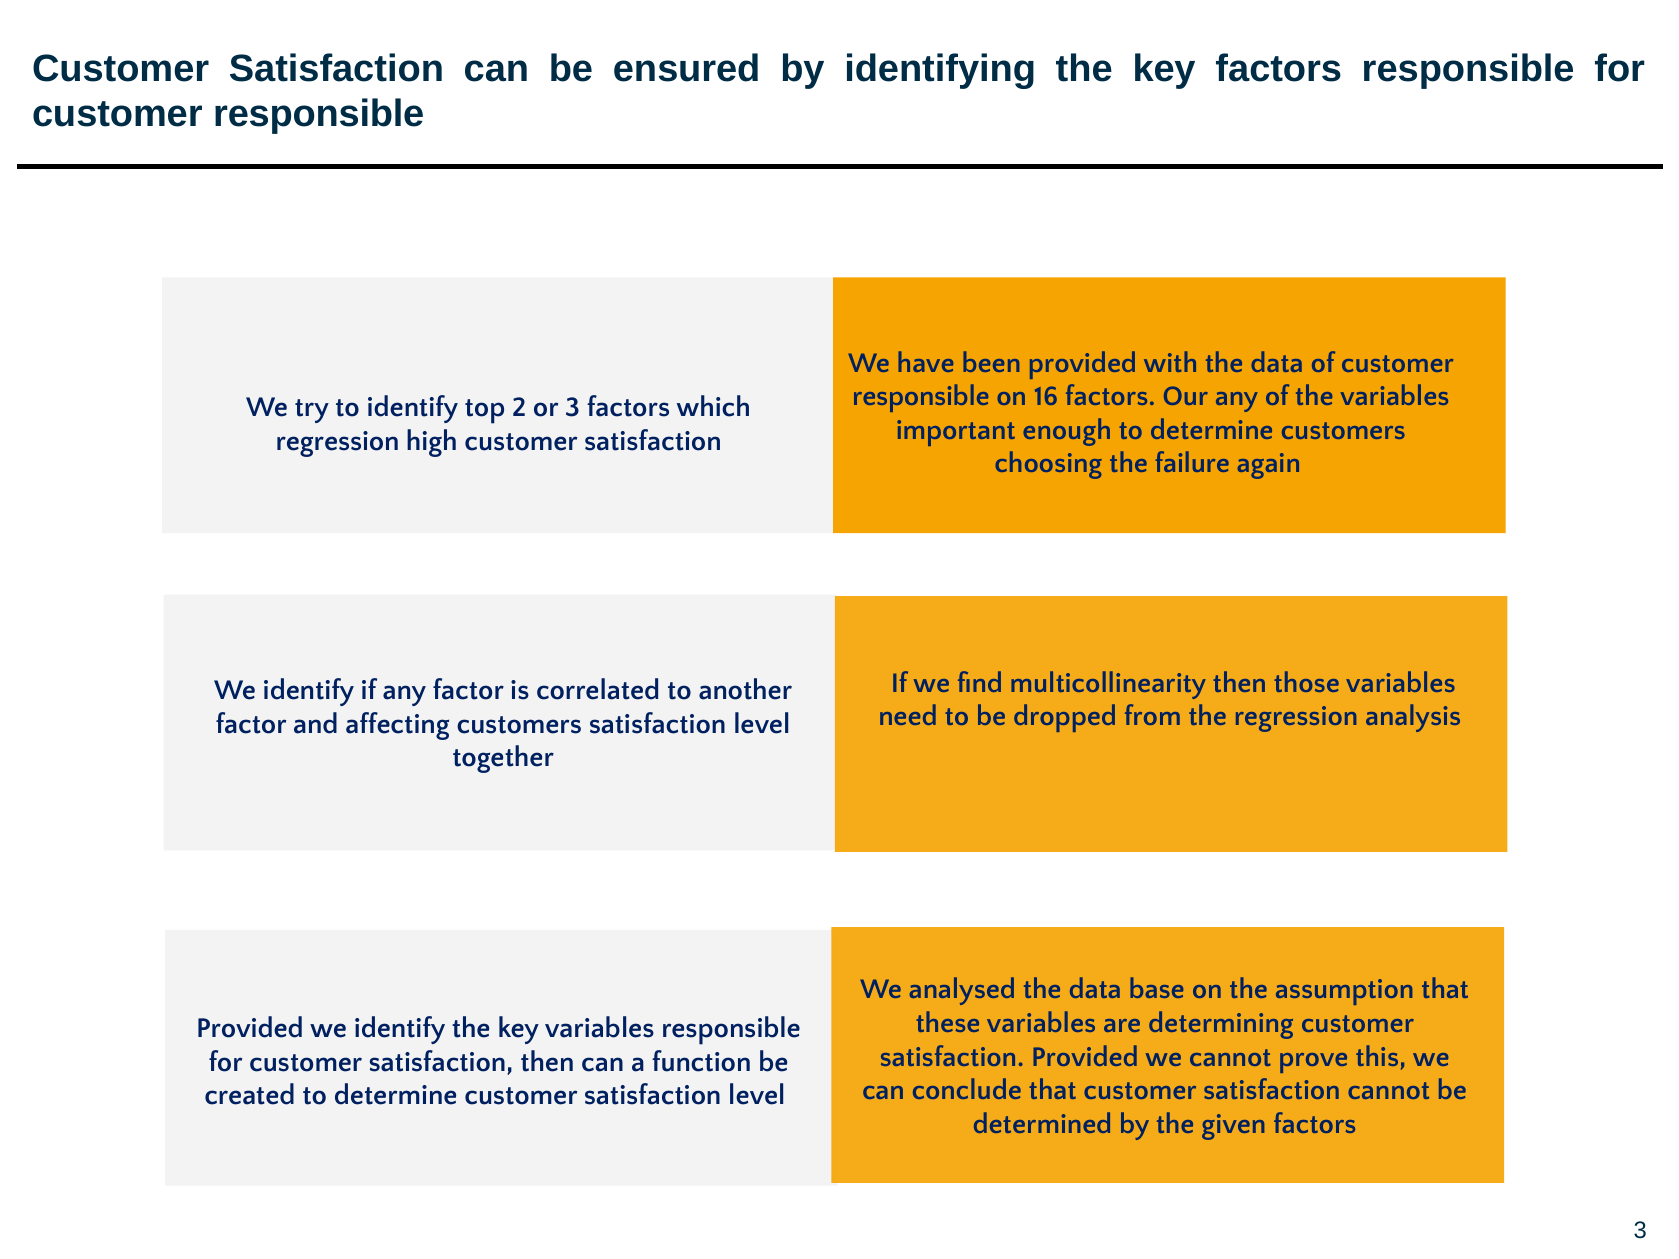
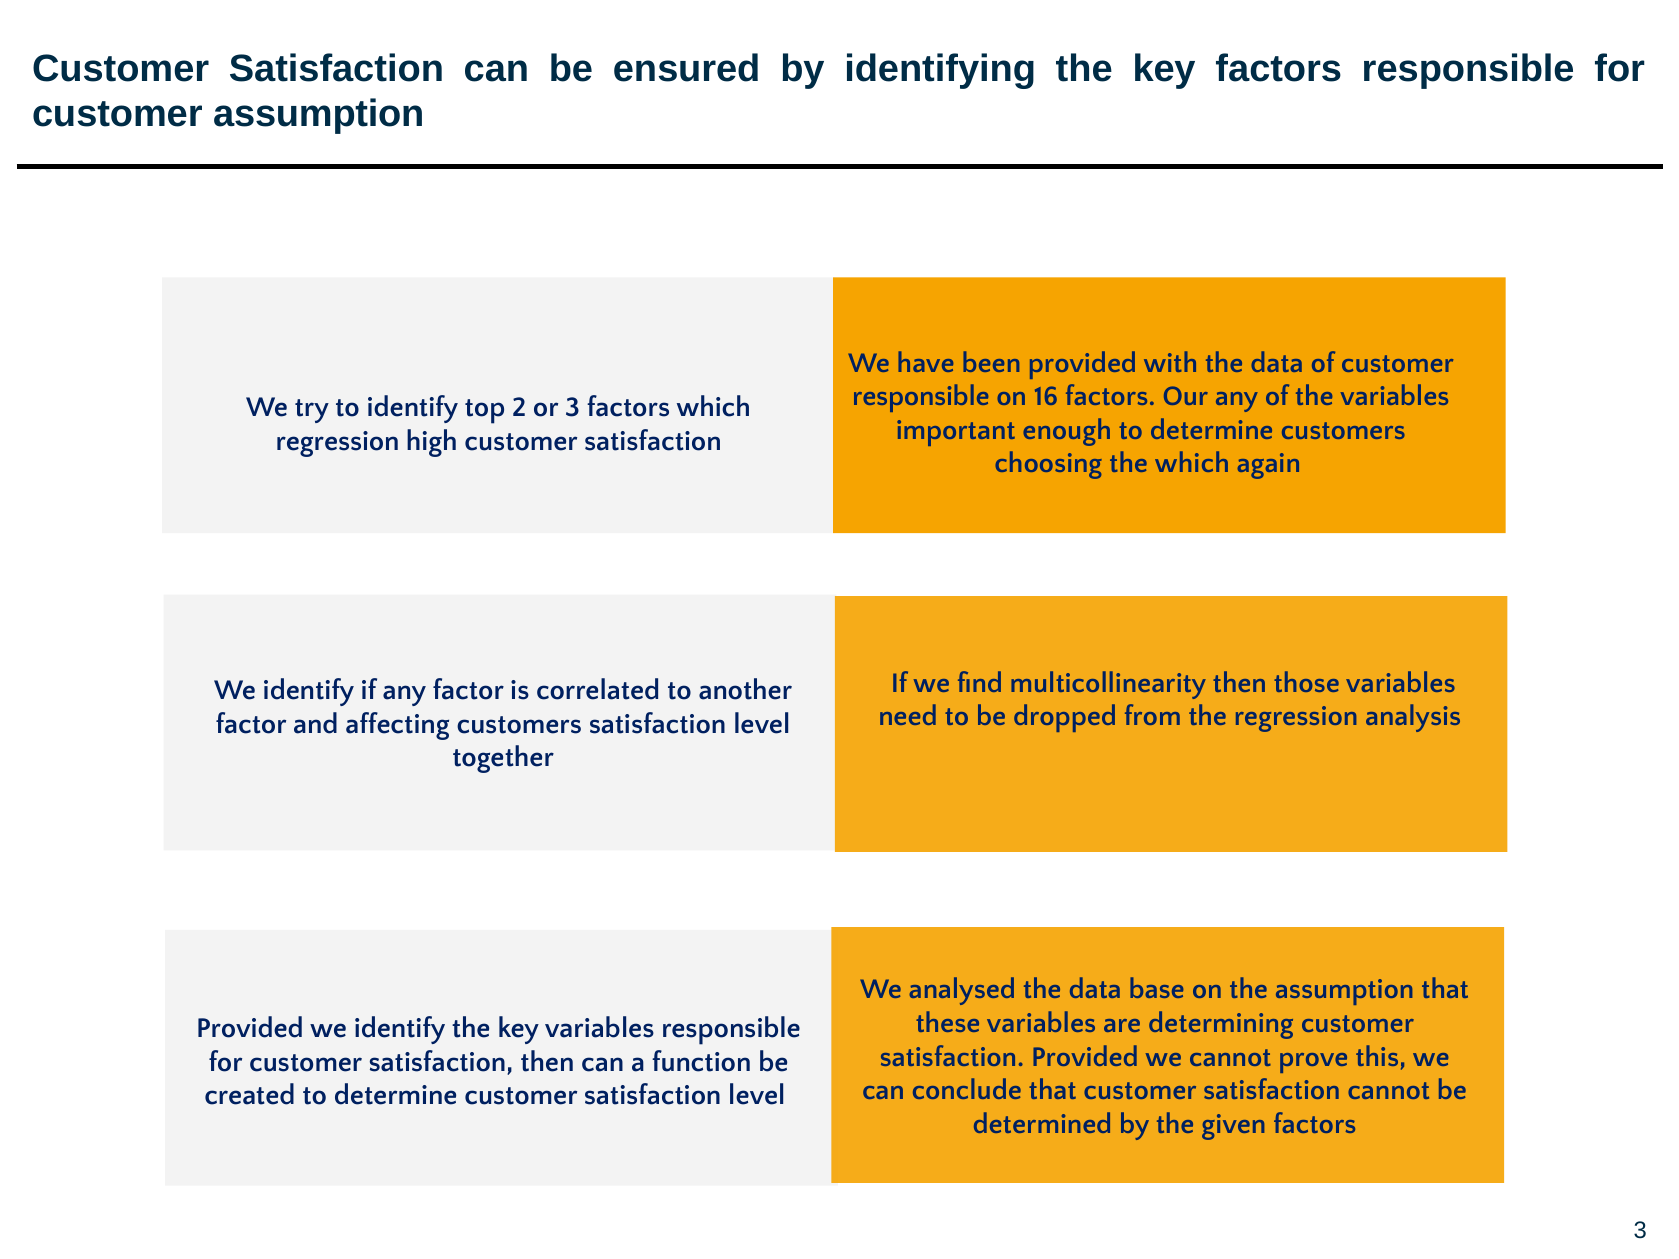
responsible: responsible -> assumption (319, 114)
the failure: failure -> which (1192, 464)
